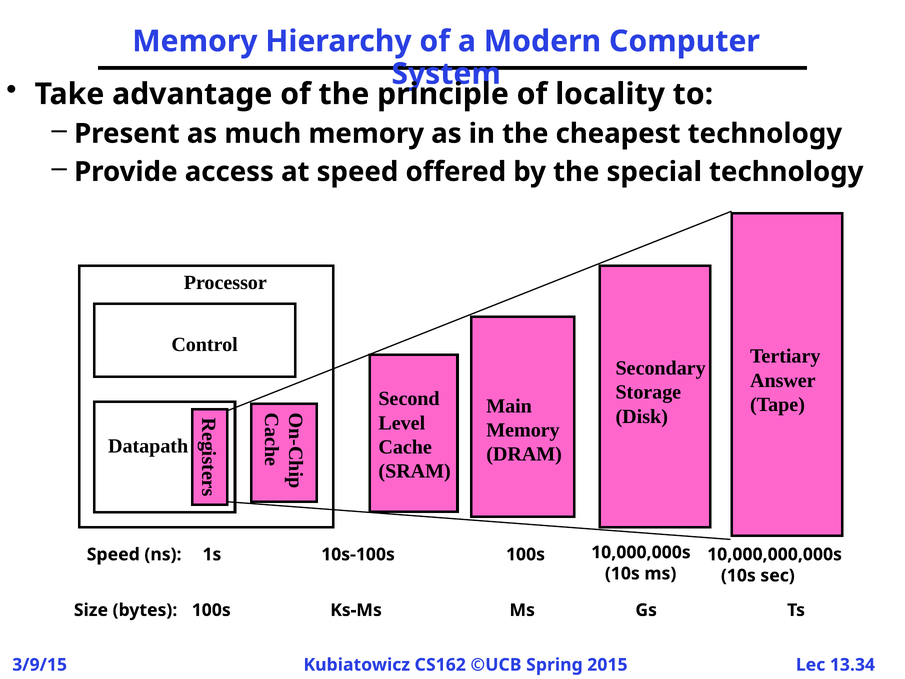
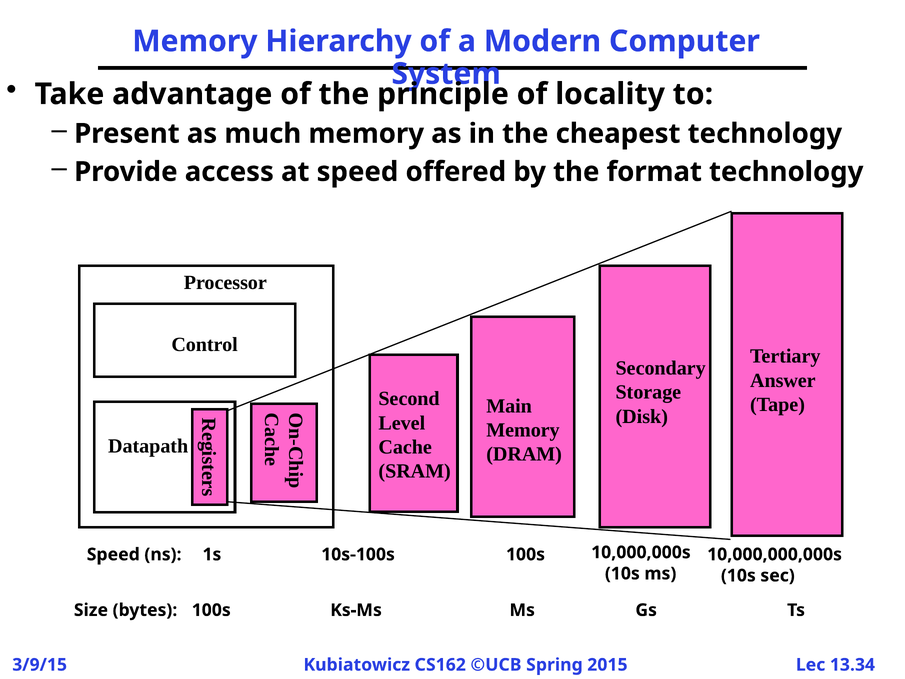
special: special -> format (654, 172)
